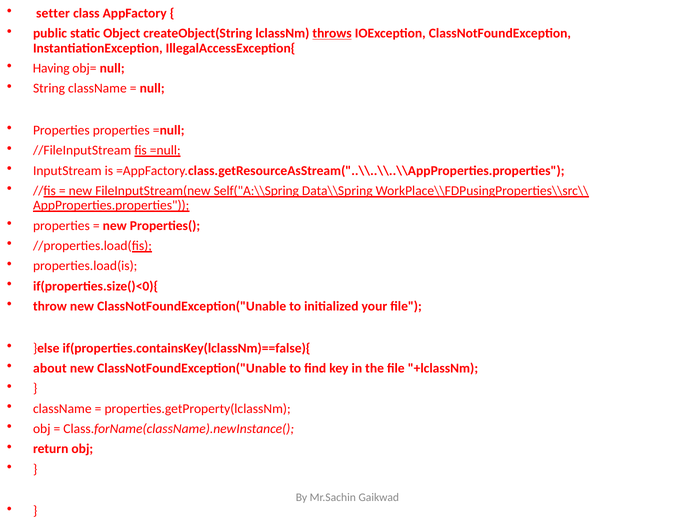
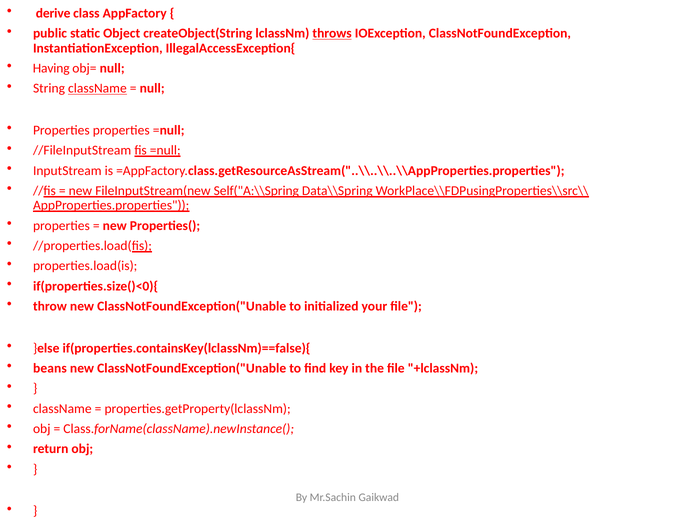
setter: setter -> derive (53, 13)
className underline: none -> present (97, 88)
about: about -> beans (50, 368)
